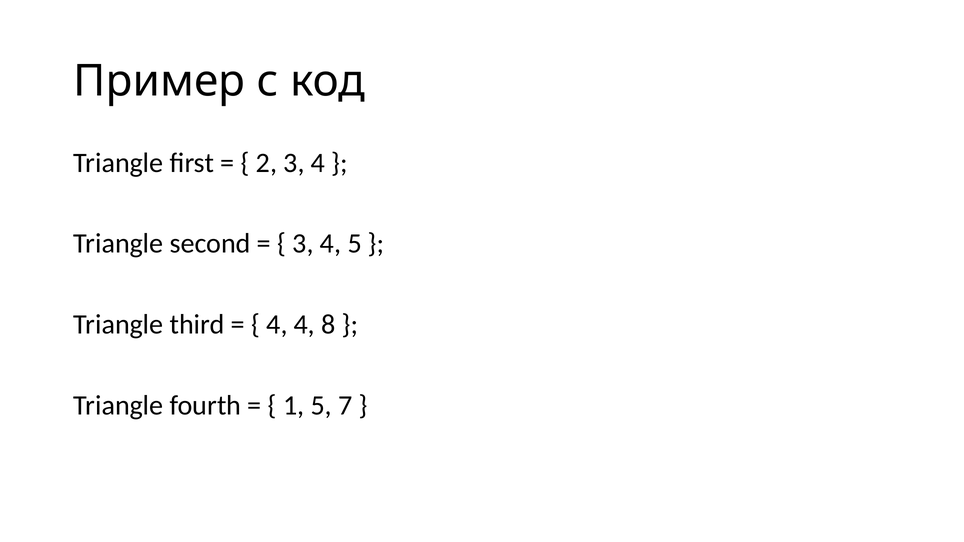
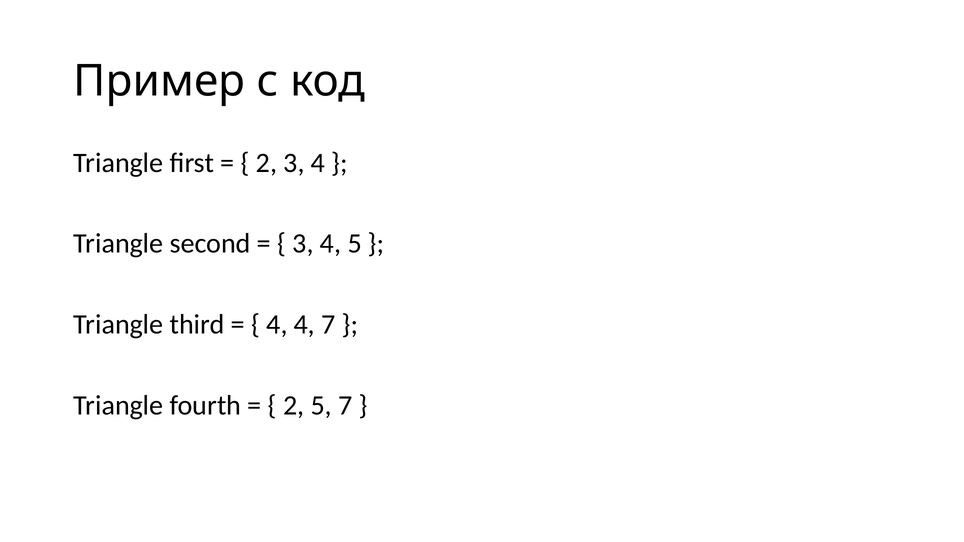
4 8: 8 -> 7 (328, 325)
1: 1 -> 2 (294, 406)
